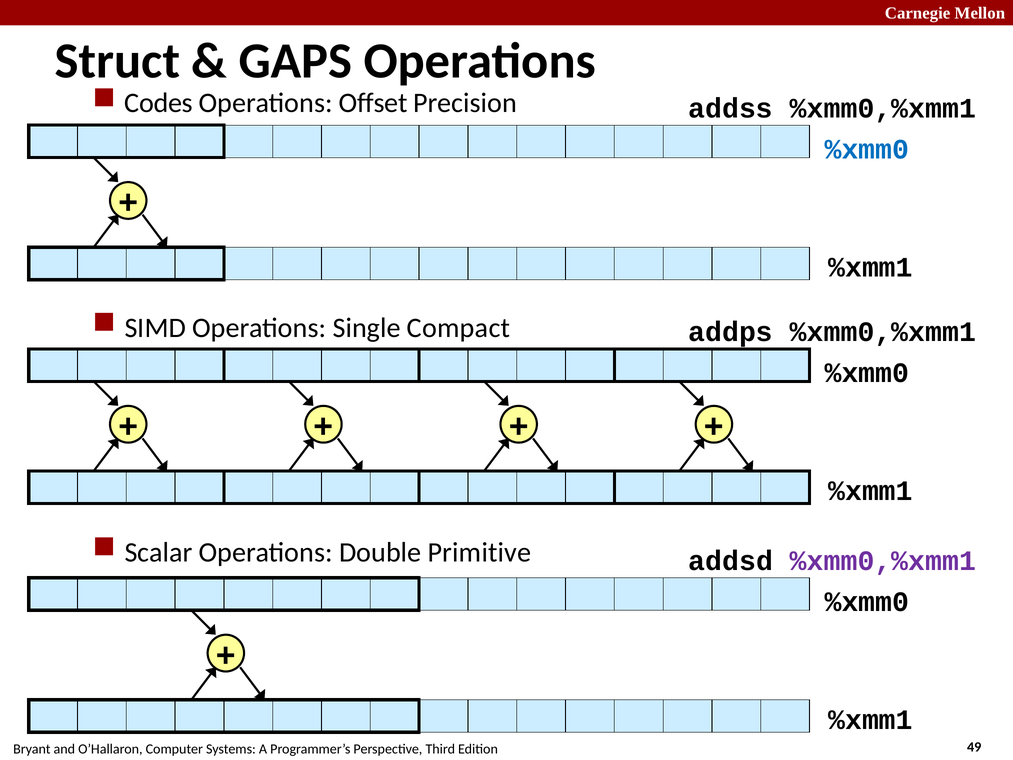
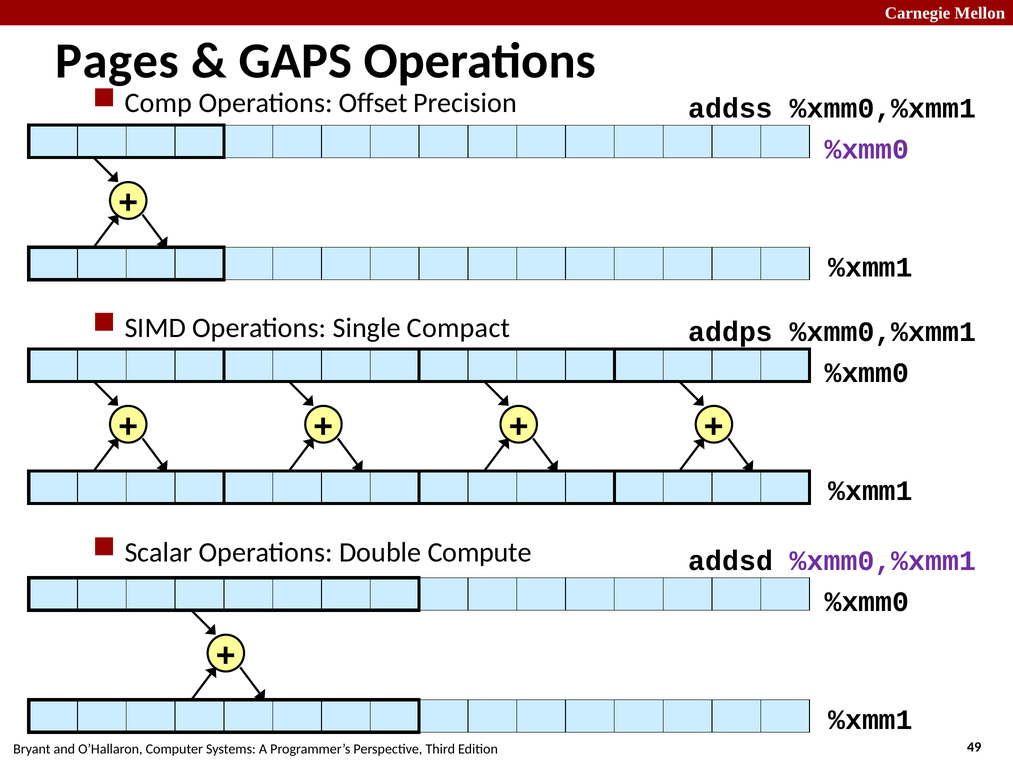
Struct: Struct -> Pages (117, 61)
Codes: Codes -> Comp (158, 103)
%xmm0 colour: blue -> purple (867, 149)
Primitive: Primitive -> Compute (480, 552)
